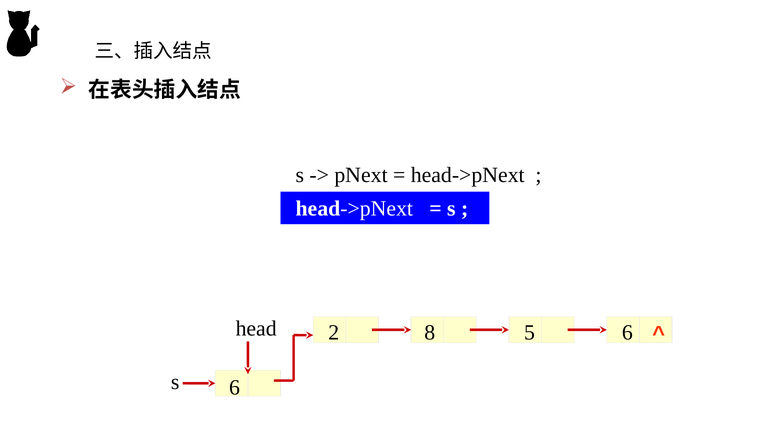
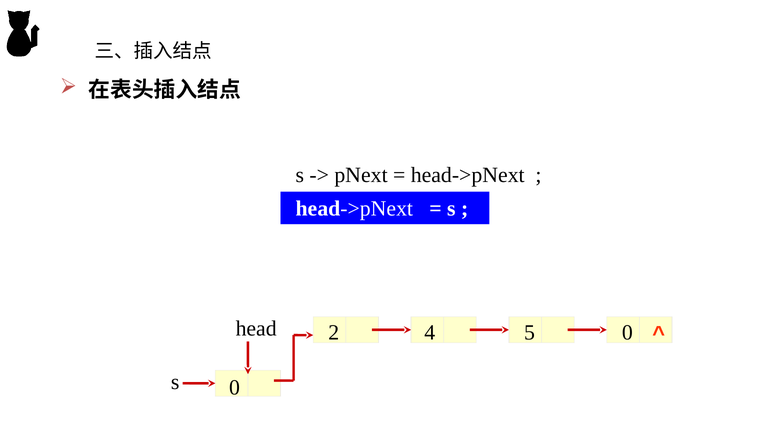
8: 8 -> 4 (430, 333)
5 6: 6 -> 0 (627, 333)
s 6: 6 -> 0 (235, 388)
